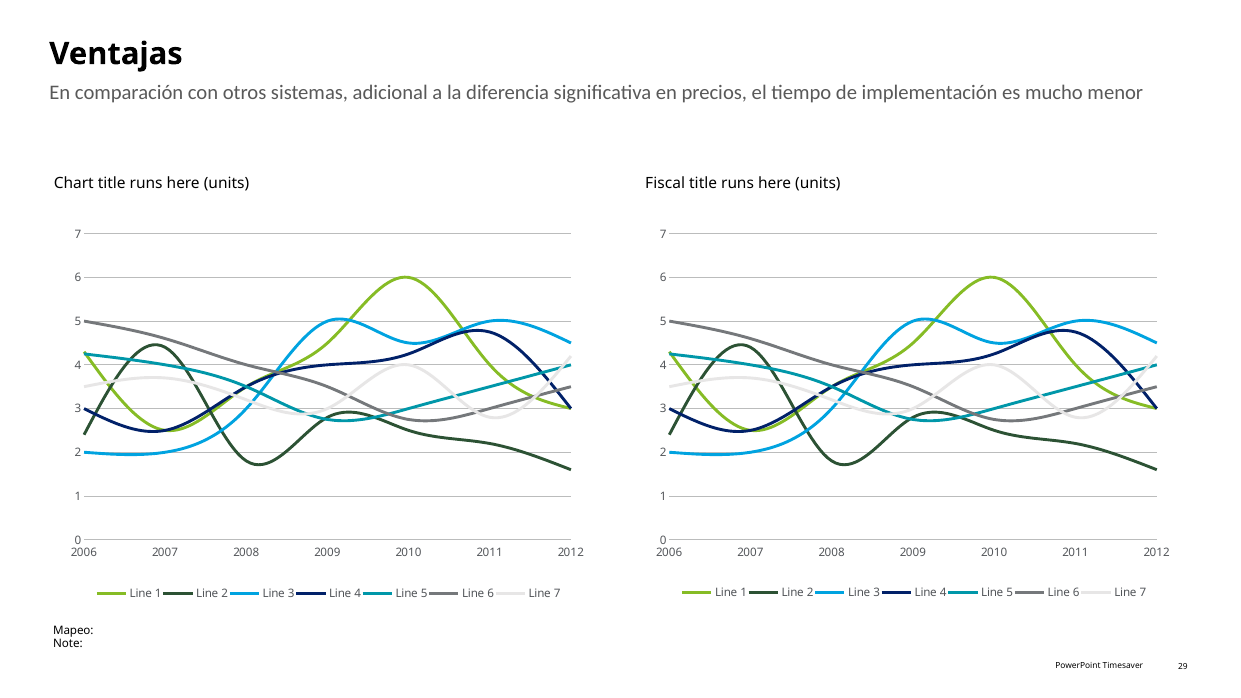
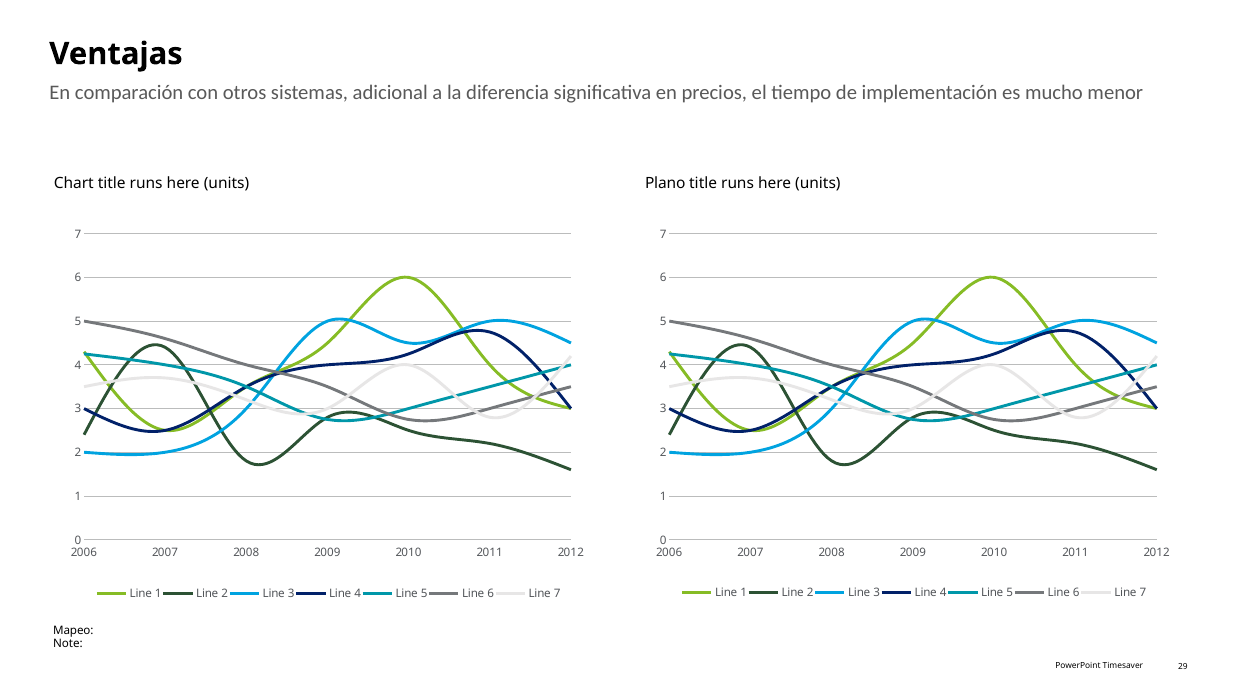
Fiscal: Fiscal -> Plano (665, 183)
